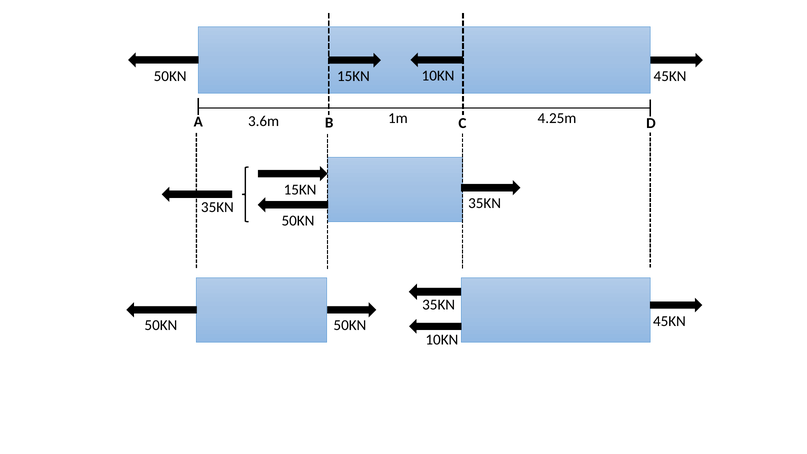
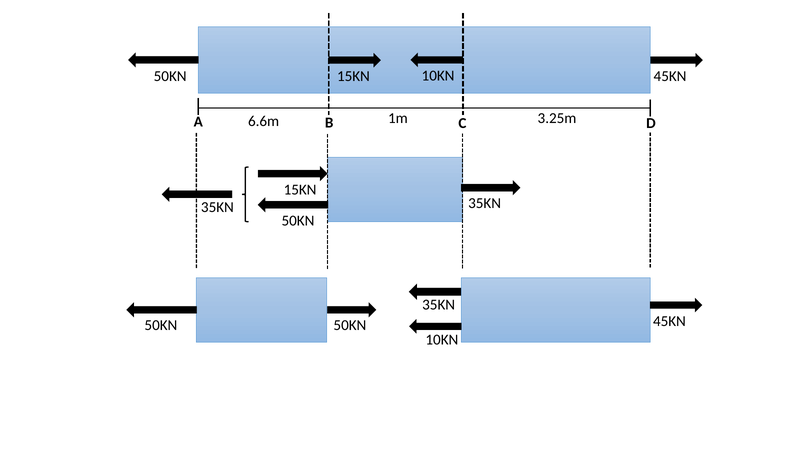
3.6m: 3.6m -> 6.6m (264, 121)
4.25m: 4.25m -> 3.25m (557, 118)
